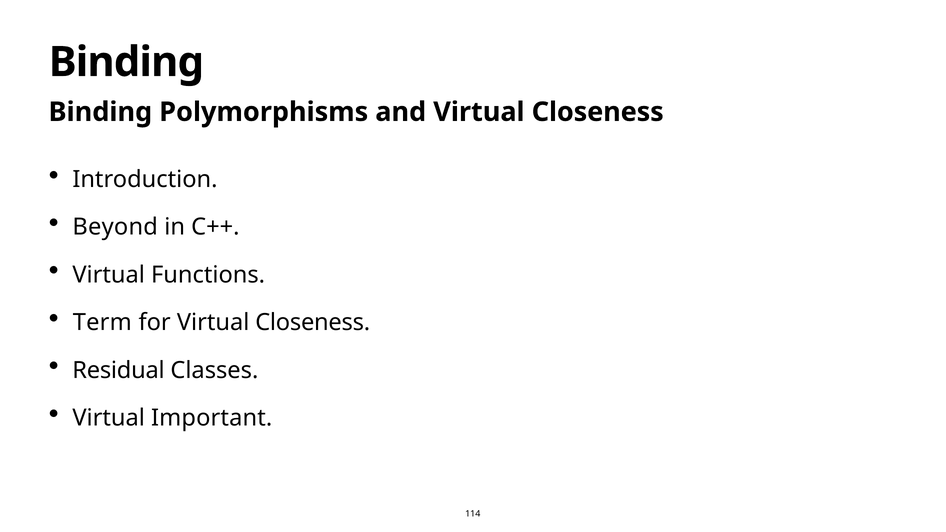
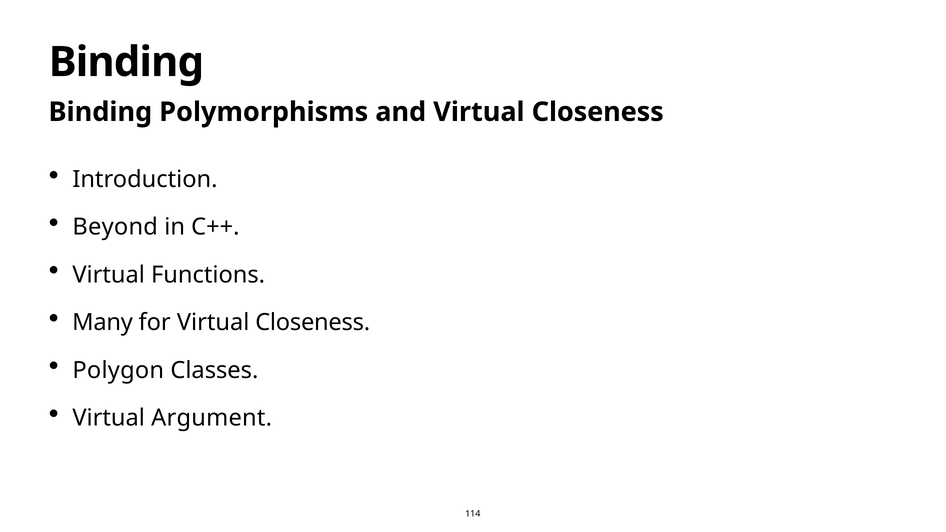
Term: Term -> Many (103, 323)
Residual: Residual -> Polygon (118, 370)
Important: Important -> Argument (212, 418)
